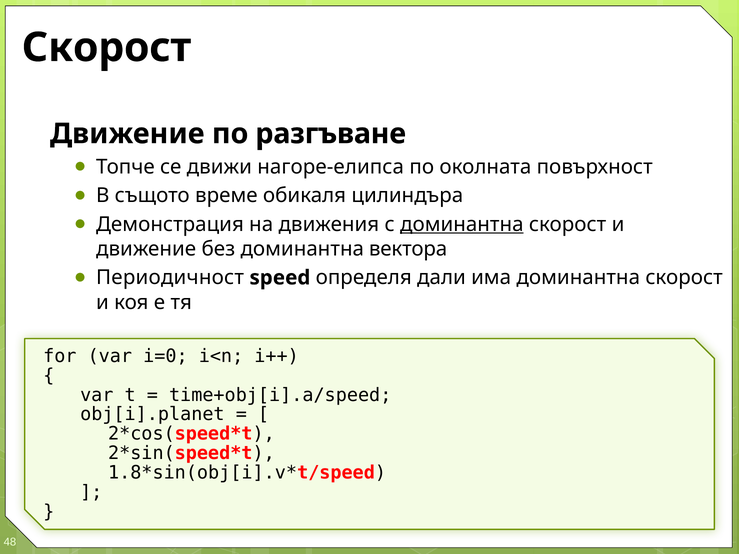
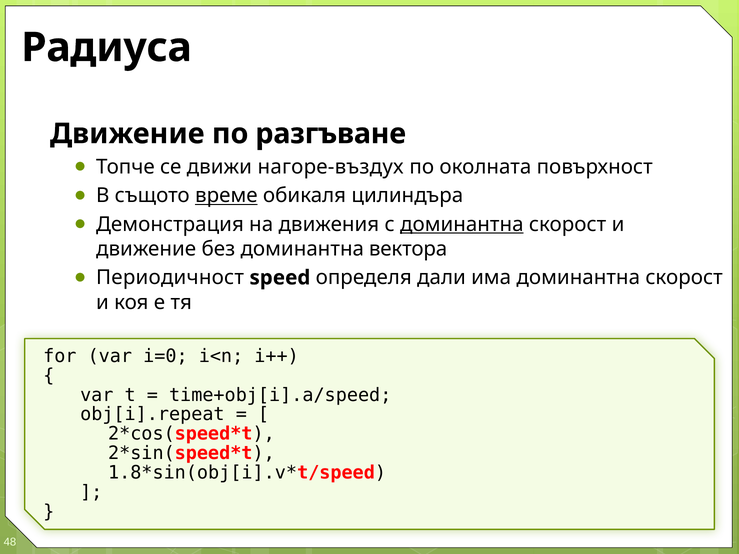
Скорост: Скорост -> Радиуса (107, 48)
нагоре-елипса: нагоре-елипса -> нагоре-въздух (331, 167)
време underline: none -> present (226, 196)
obj[i].planet: obj[i].planet -> obj[i].repeat (152, 415)
